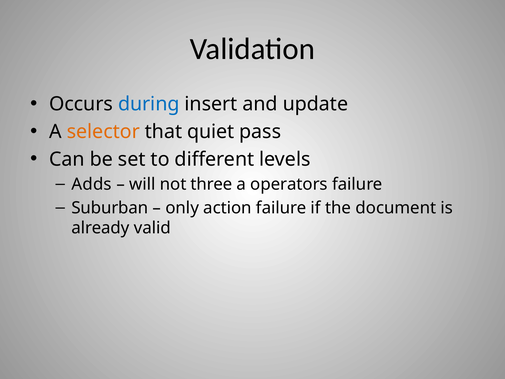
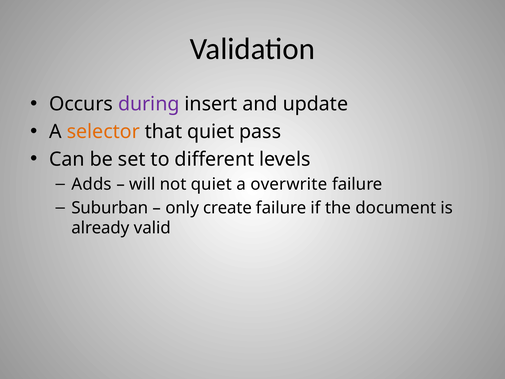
during colour: blue -> purple (149, 104)
not three: three -> quiet (211, 184)
operators: operators -> overwrite (289, 184)
action: action -> create (227, 208)
